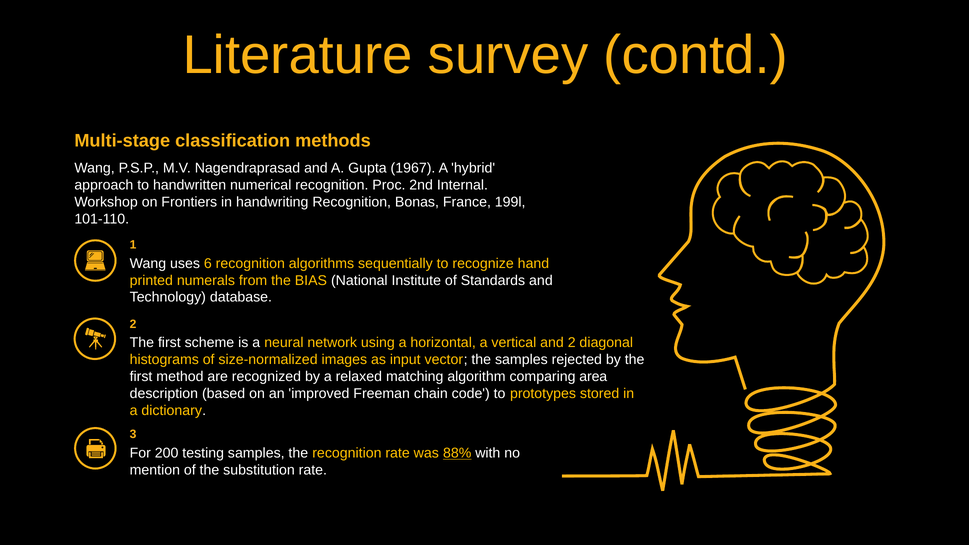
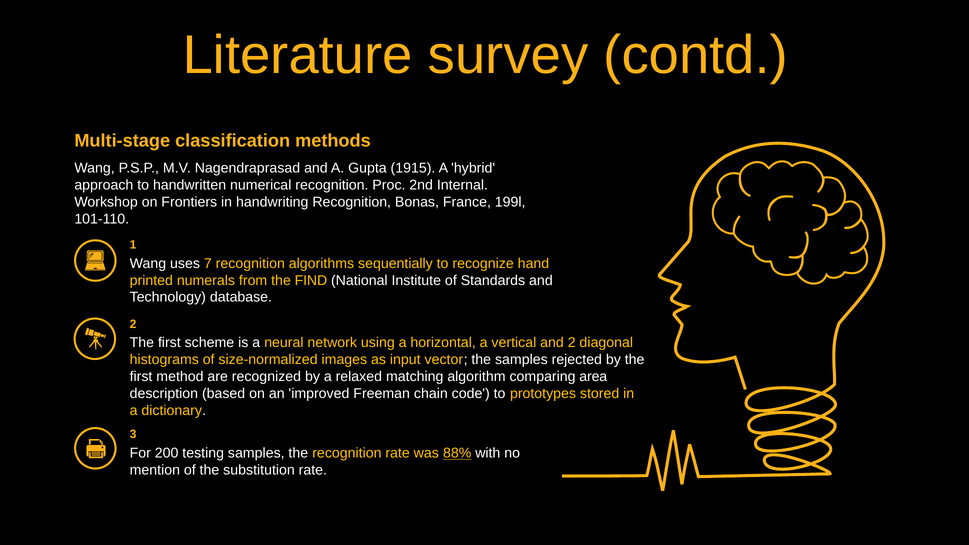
1967: 1967 -> 1915 (413, 168)
6: 6 -> 7 (208, 263)
BIAS: BIAS -> FIND (311, 280)
